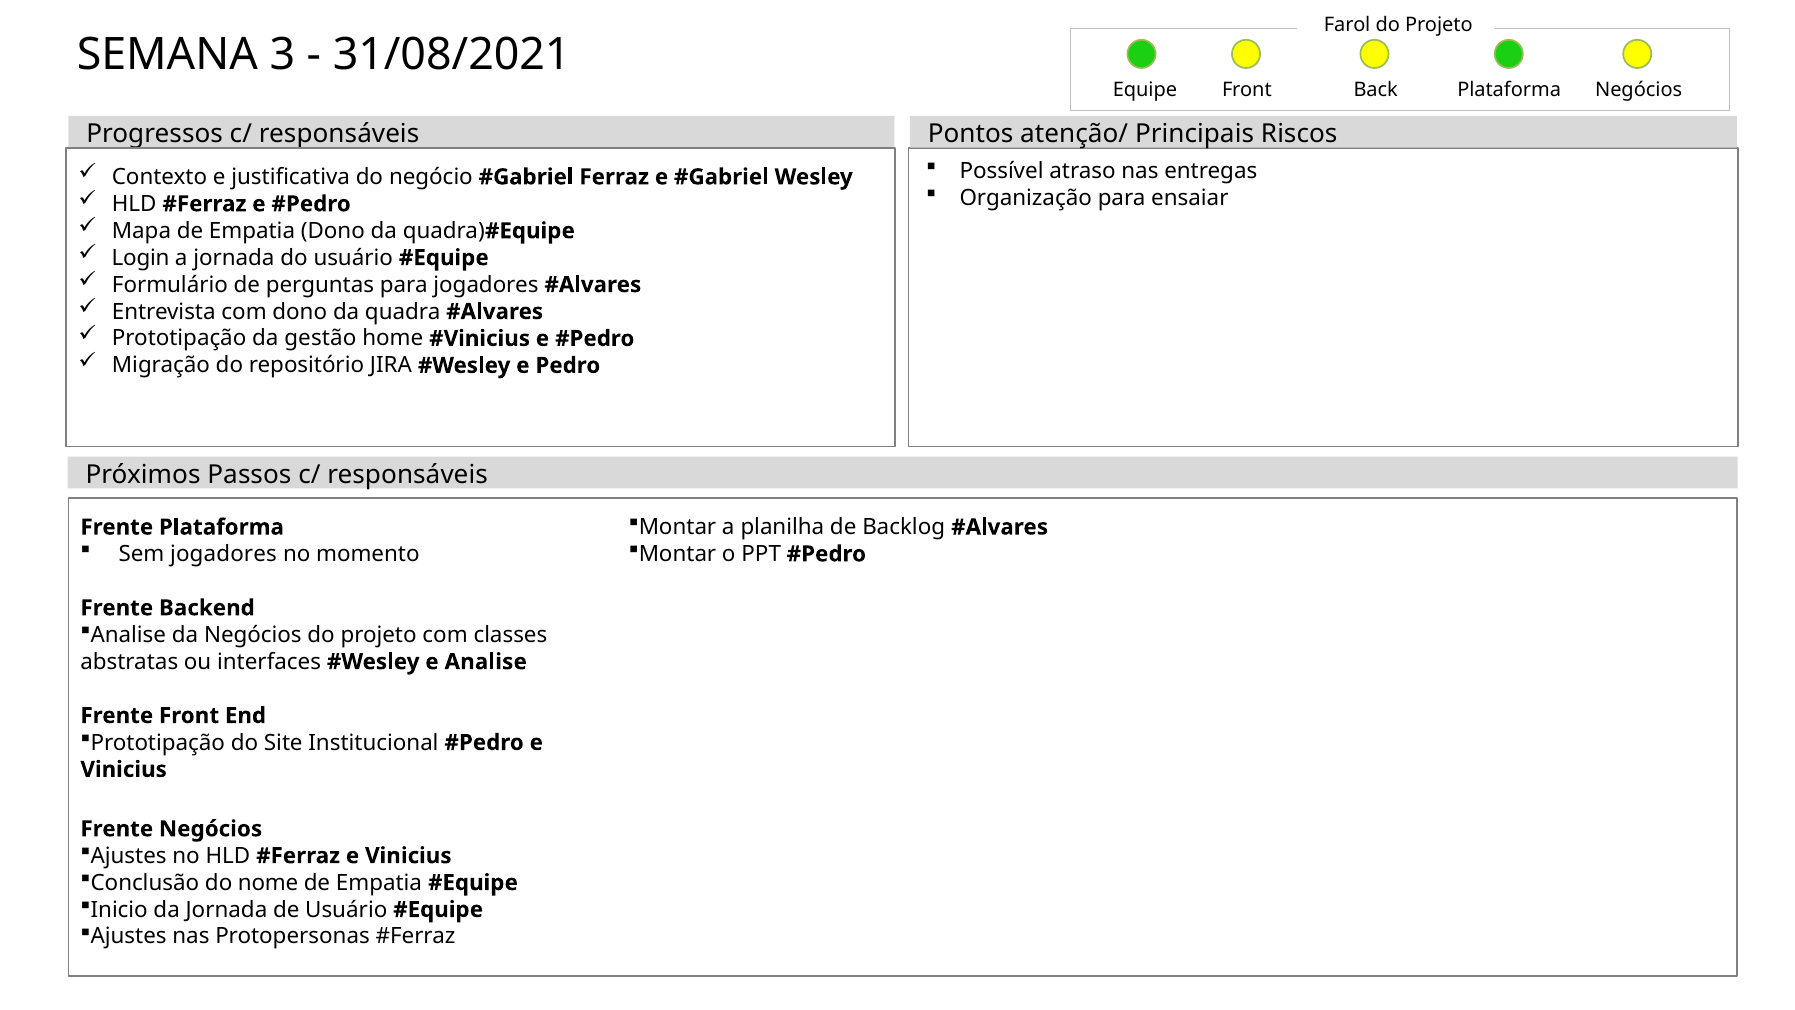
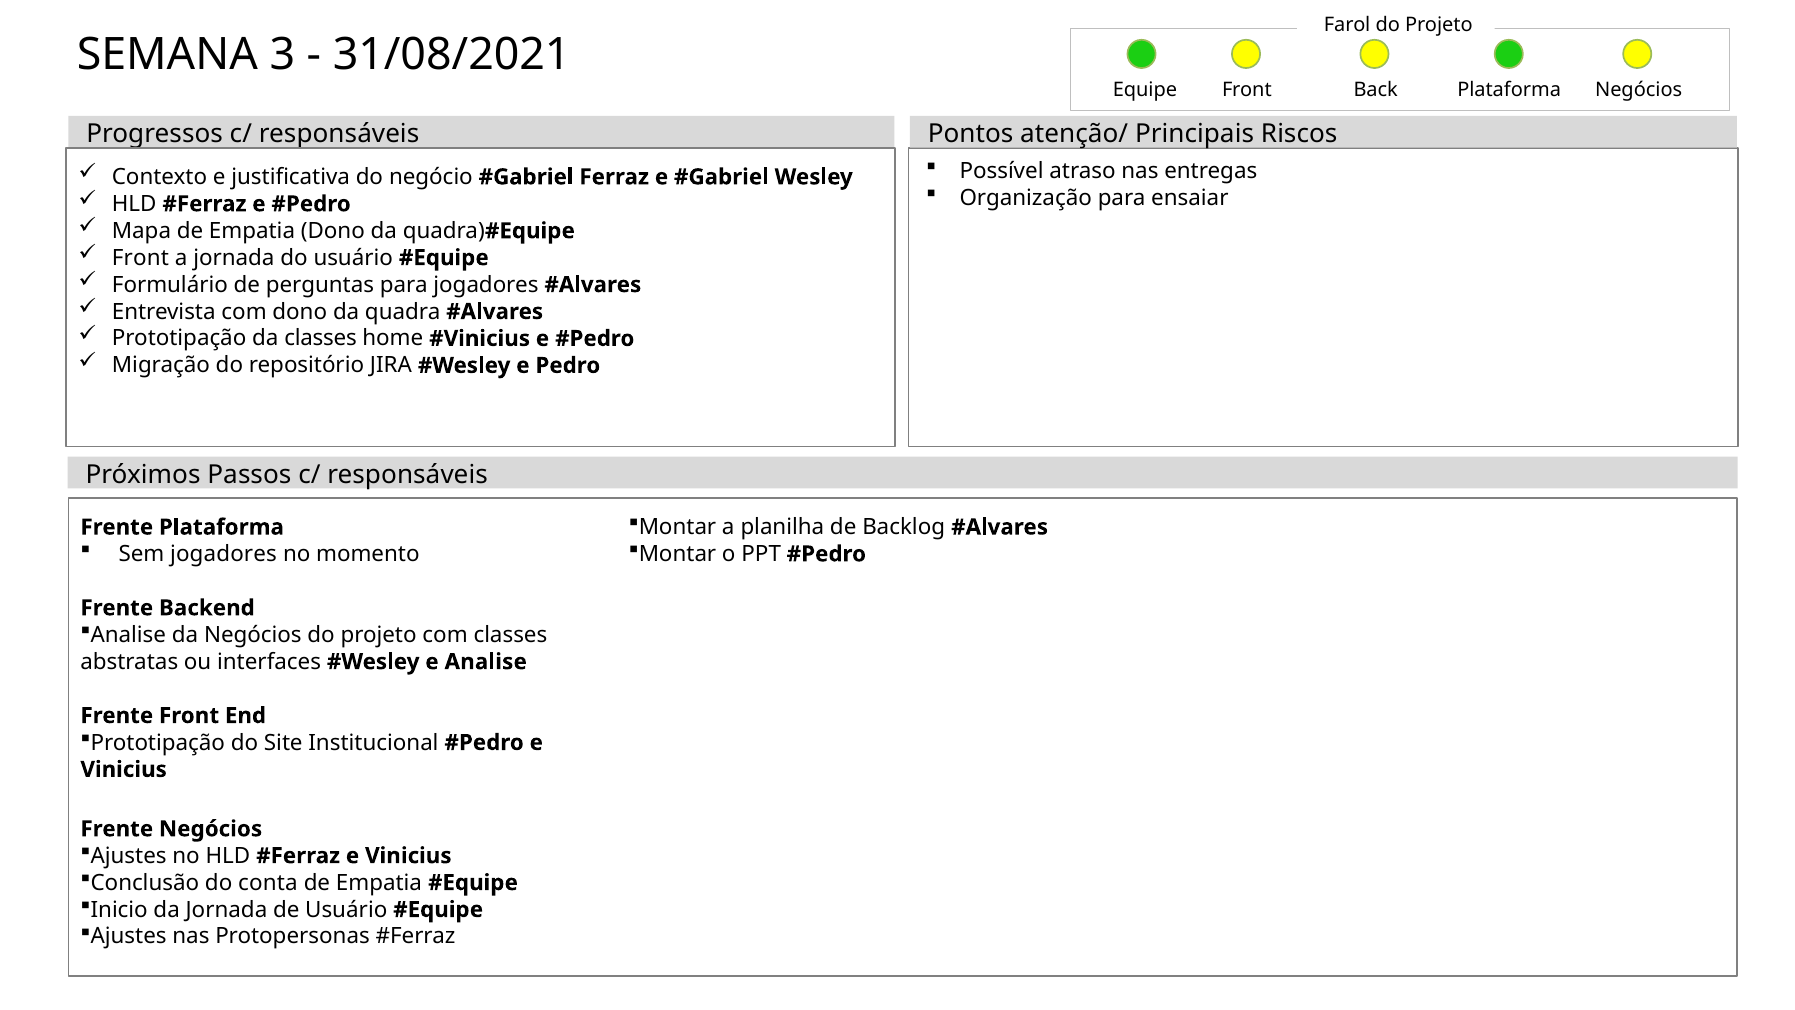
Login: Login -> Front (140, 258)
da gestão: gestão -> classes (321, 338)
nome: nome -> conta (268, 882)
